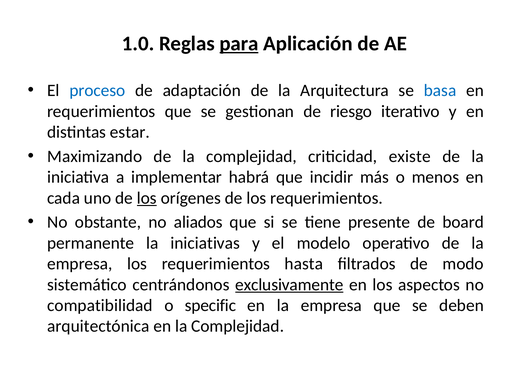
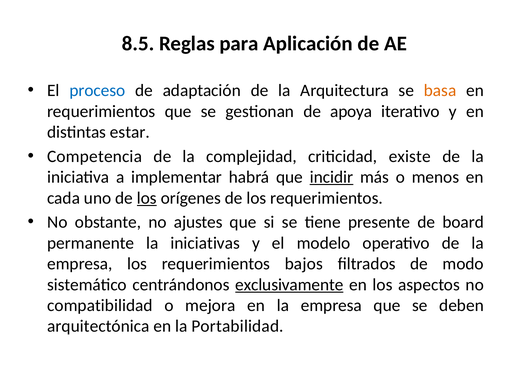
1.0: 1.0 -> 8.5 (138, 44)
para underline: present -> none (239, 44)
basa colour: blue -> orange (440, 90)
riesgo: riesgo -> apoya (351, 111)
Maximizando: Maximizando -> Competencia (95, 156)
incidir underline: none -> present (331, 177)
aliados: aliados -> ajustes (198, 222)
hasta: hasta -> bajos (304, 264)
specific: specific -> mejora (210, 305)
en la Complejidad: Complejidad -> Portabilidad (238, 326)
